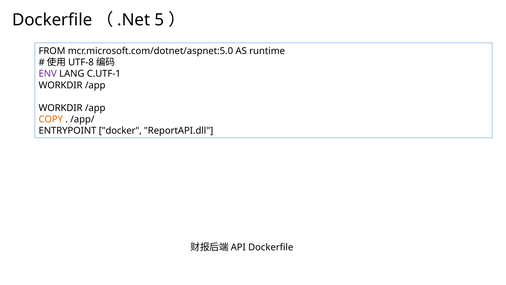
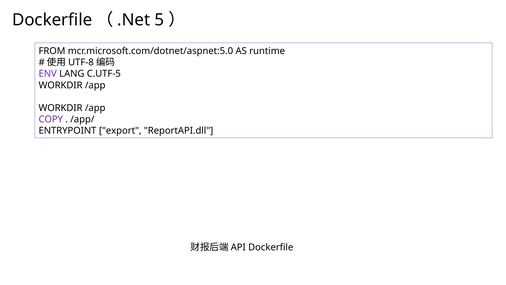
C.UTF-1: C.UTF-1 -> C.UTF-5 (104, 74)
COPY colour: orange -> purple (51, 119)
docker: docker -> export (120, 131)
